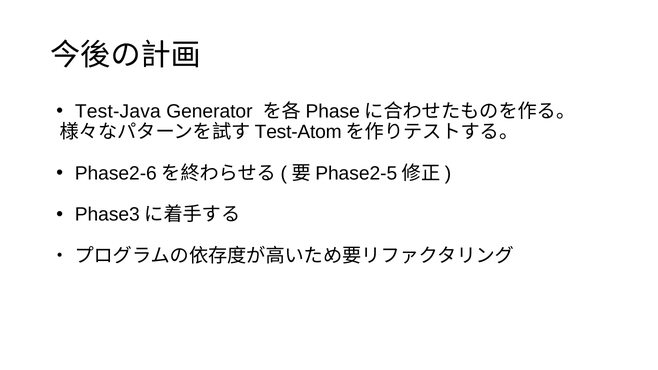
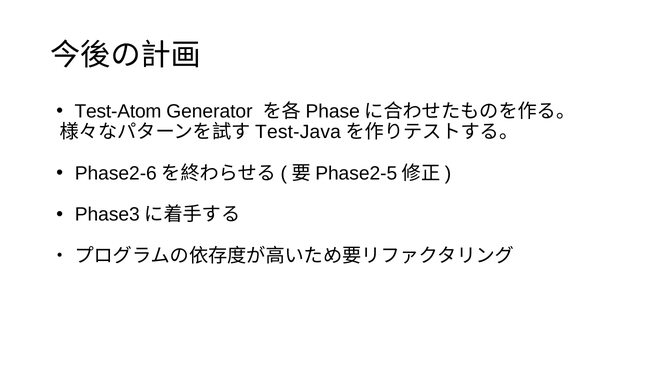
Test-Java: Test-Java -> Test-Atom (118, 111)
Test-Atom: Test-Atom -> Test-Java (298, 132)
